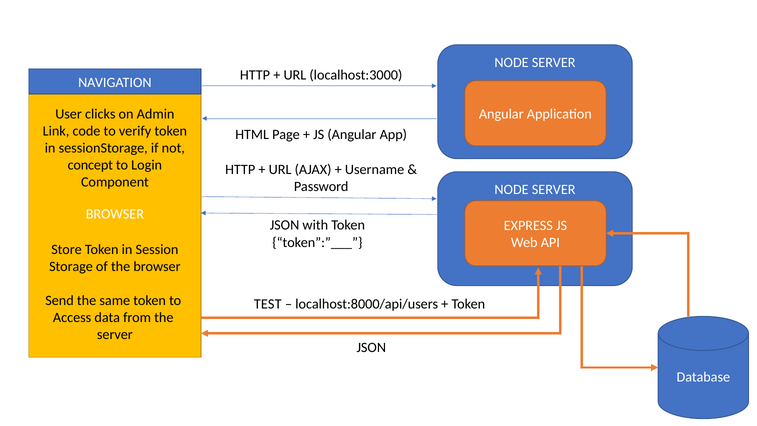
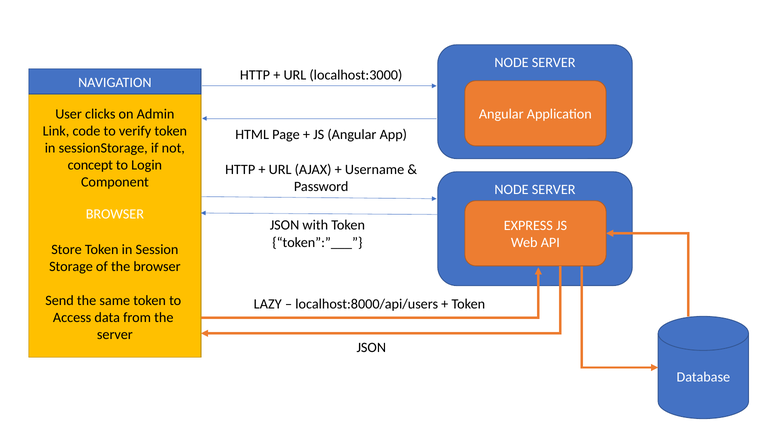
TEST: TEST -> LAZY (268, 304)
